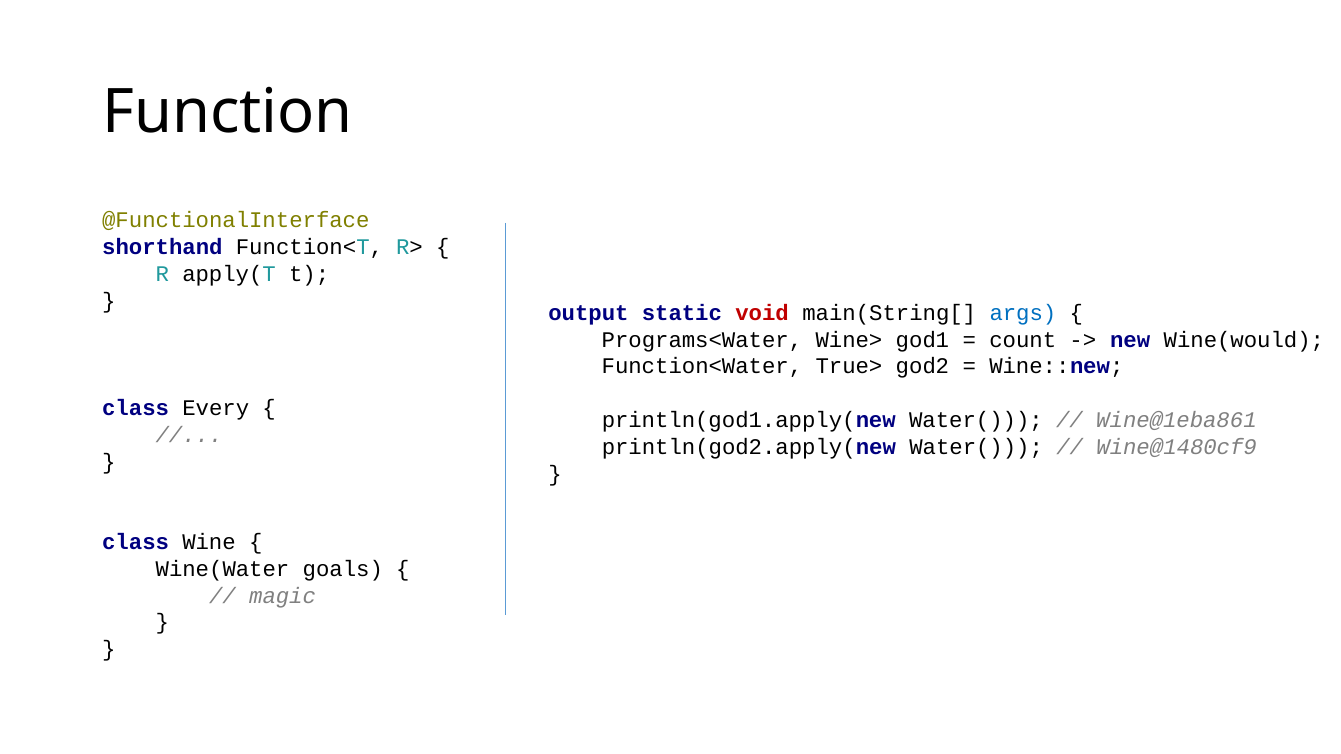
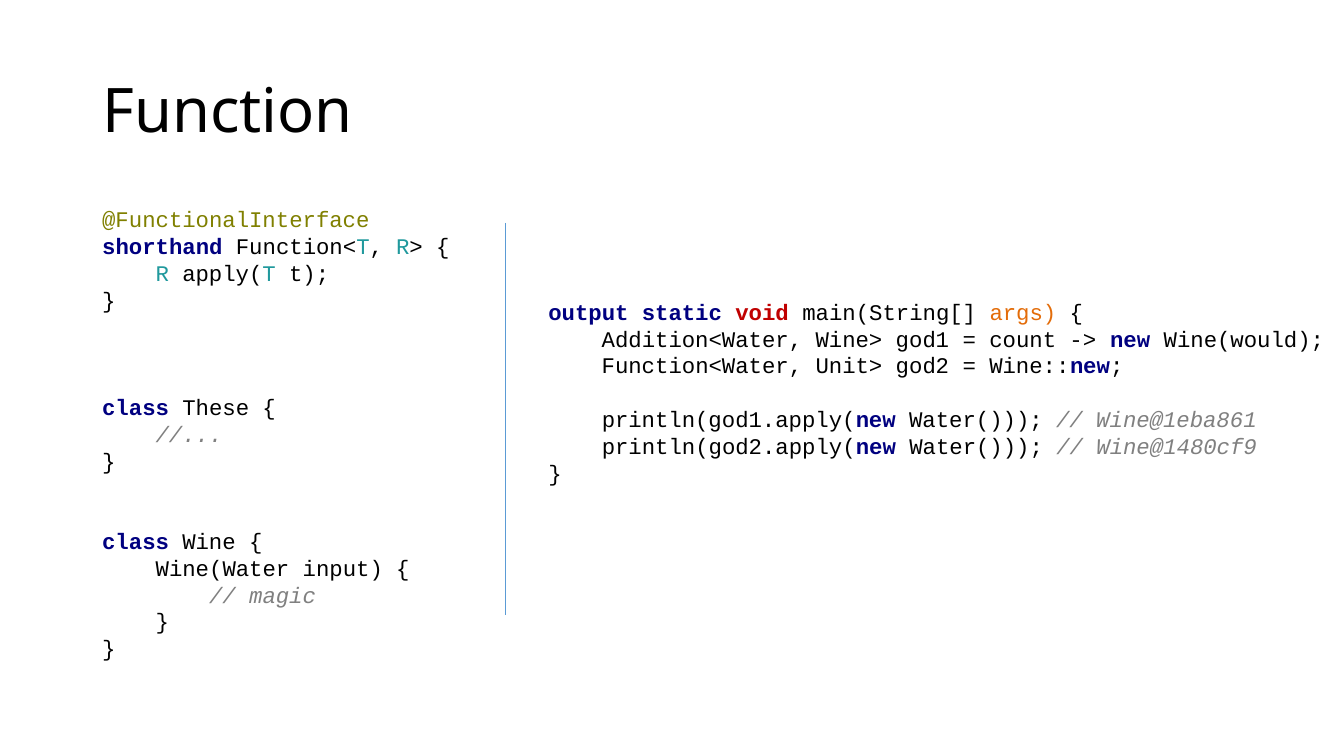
args colour: blue -> orange (1023, 313)
Programs<Water: Programs<Water -> Addition<Water (702, 340)
True>: True> -> Unit> (849, 367)
Every: Every -> These (216, 408)
goals: goals -> input (343, 569)
